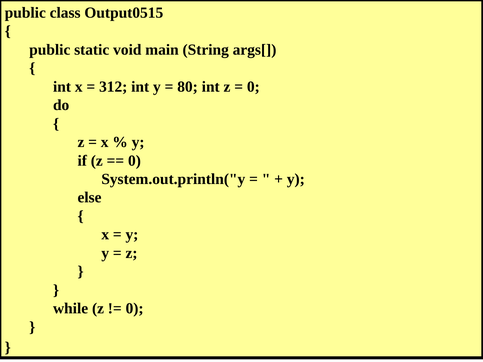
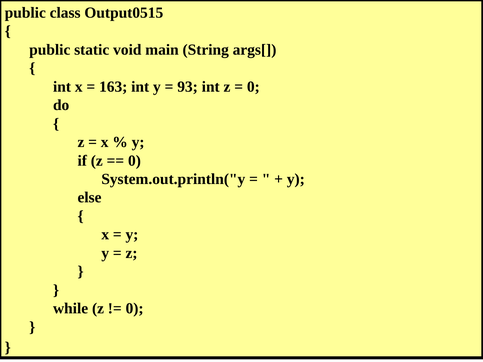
312: 312 -> 163 (113, 87)
80: 80 -> 93 (188, 87)
